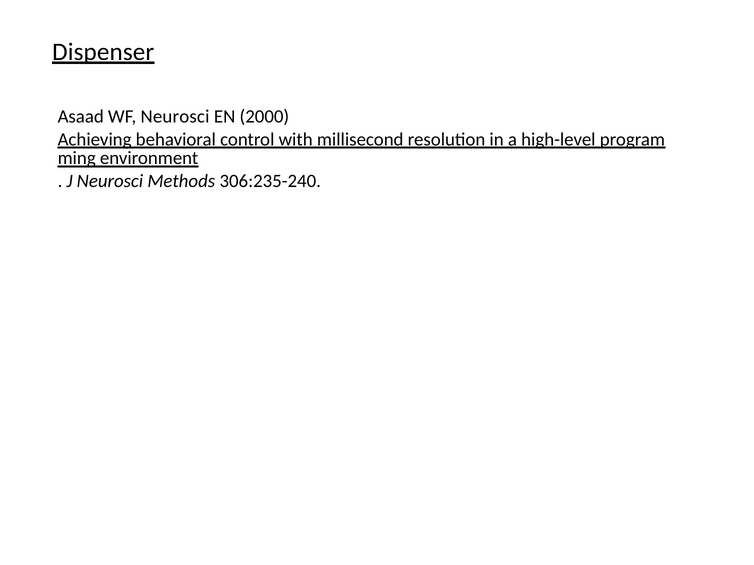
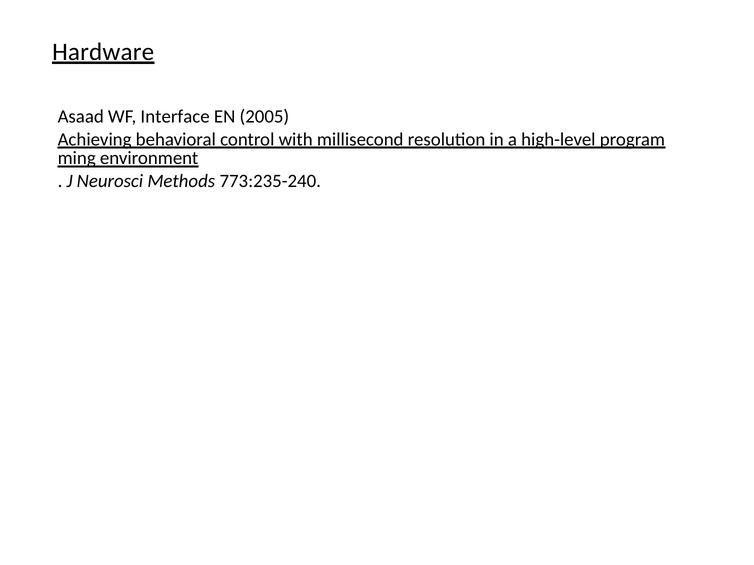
Dispenser: Dispenser -> Hardware (103, 52)
WF Neurosci: Neurosci -> Interface (175, 117)
2000: 2000 -> 2005 (264, 117)
306:235-240: 306:235-240 -> 773:235-240 (270, 181)
